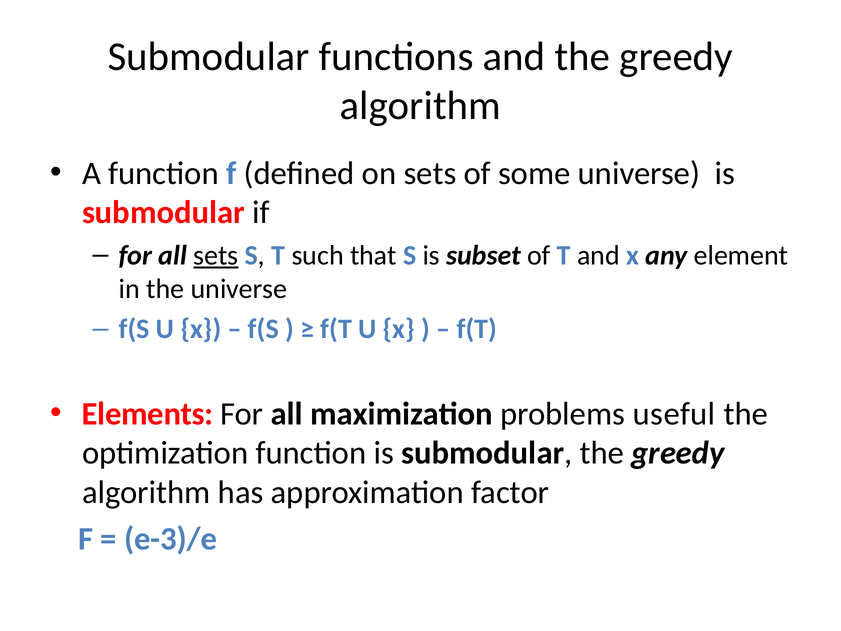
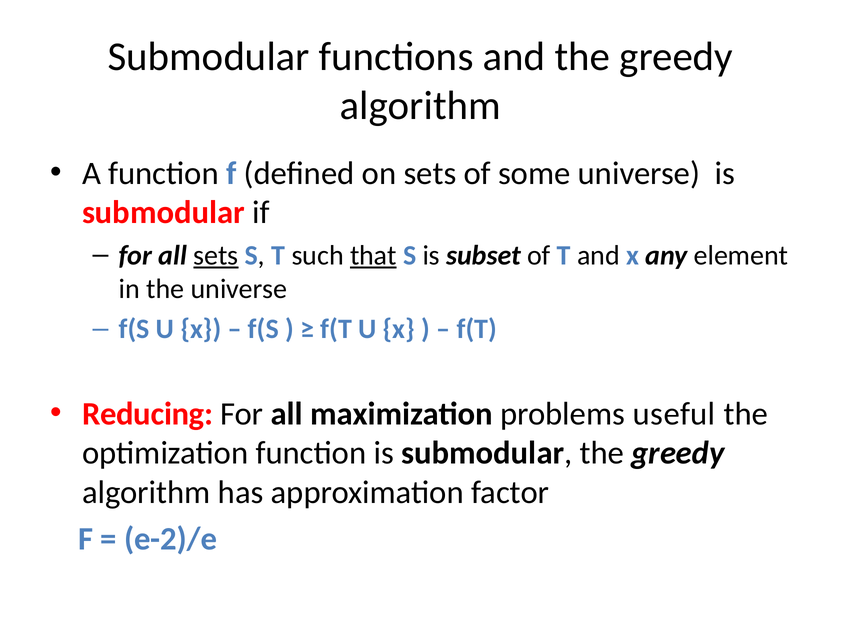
that underline: none -> present (373, 255)
Elements: Elements -> Reducing (148, 414)
e-3)/e: e-3)/e -> e-2)/e (171, 539)
